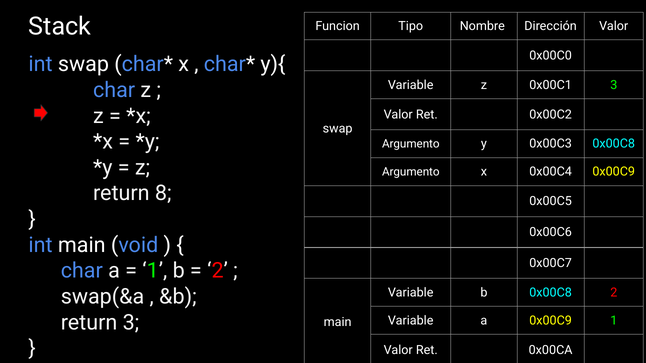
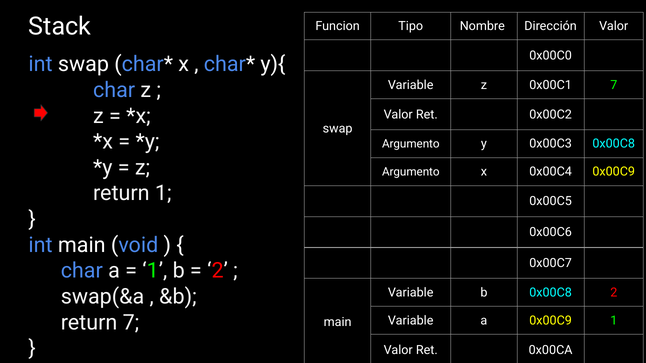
0x00C1 3: 3 -> 7 (614, 85)
return 8: 8 -> 1 (163, 194)
return 3: 3 -> 7 (131, 323)
